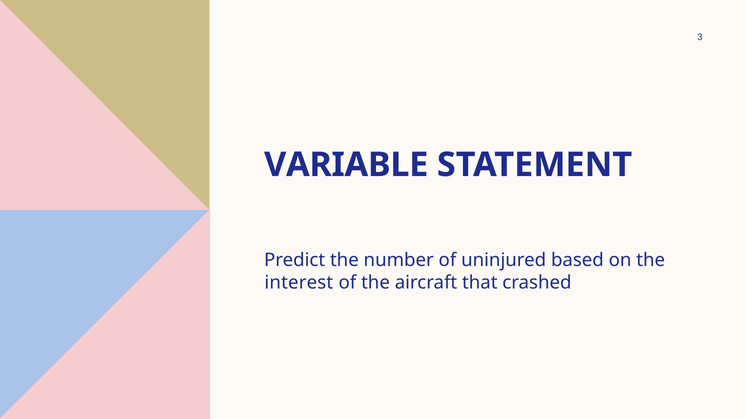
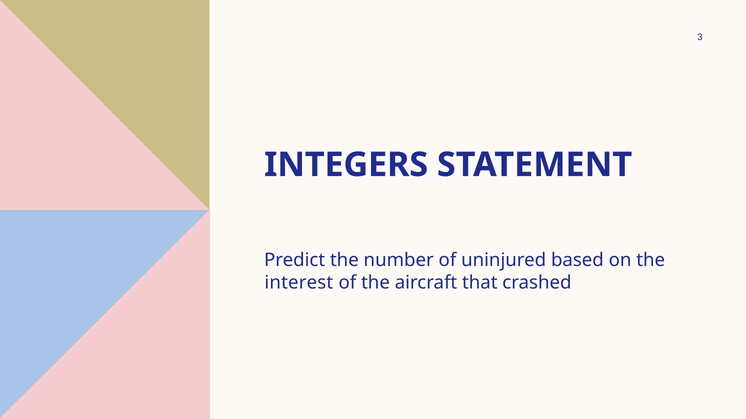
VARIABLE: VARIABLE -> INTEGERS (346, 165)
